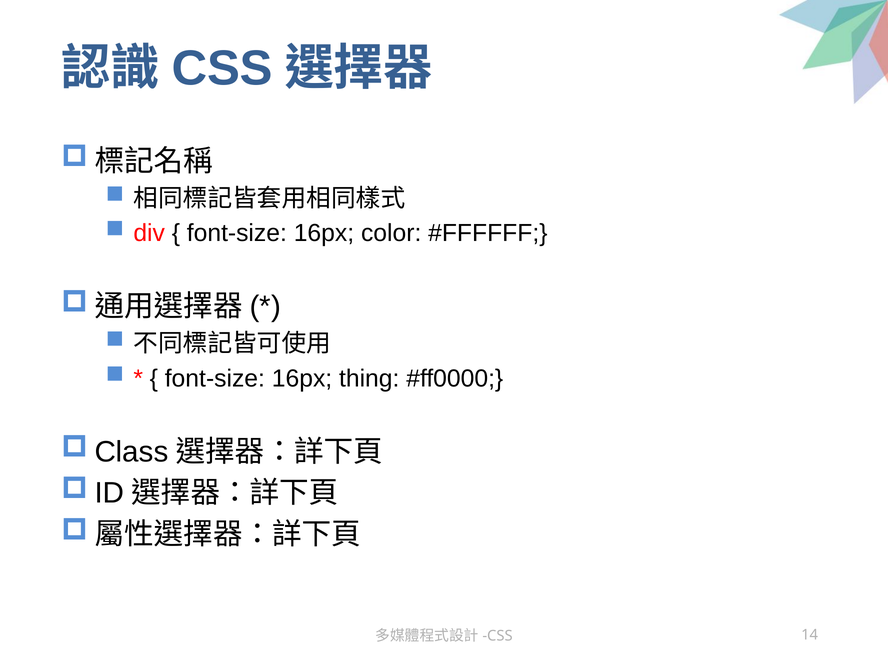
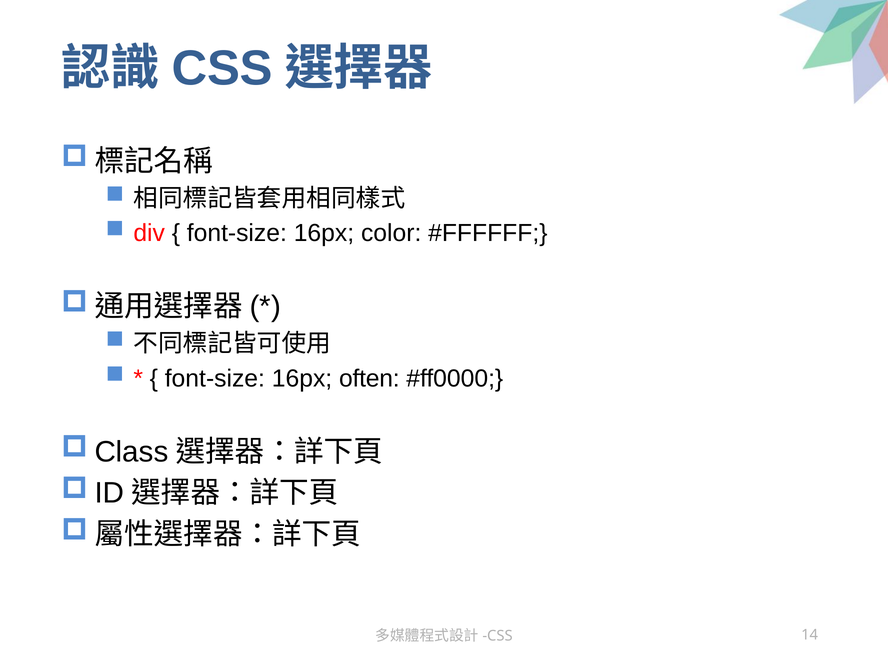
thing: thing -> often (369, 378)
